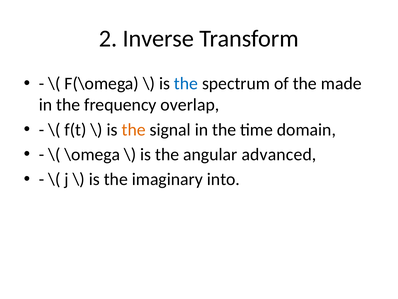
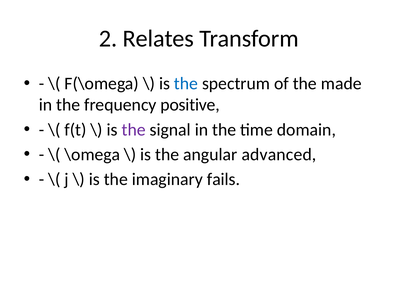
Inverse: Inverse -> Relates (158, 39)
overlap: overlap -> positive (190, 105)
the colour: orange -> purple (134, 129)
into: into -> fails (223, 179)
